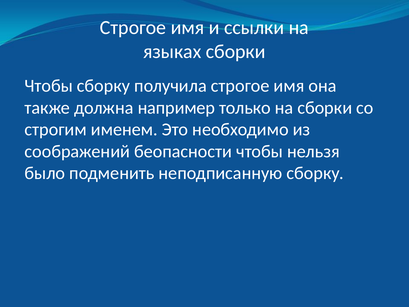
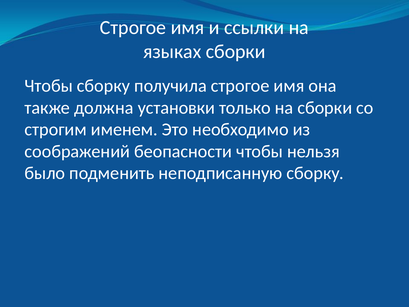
например: например -> установки (176, 108)
